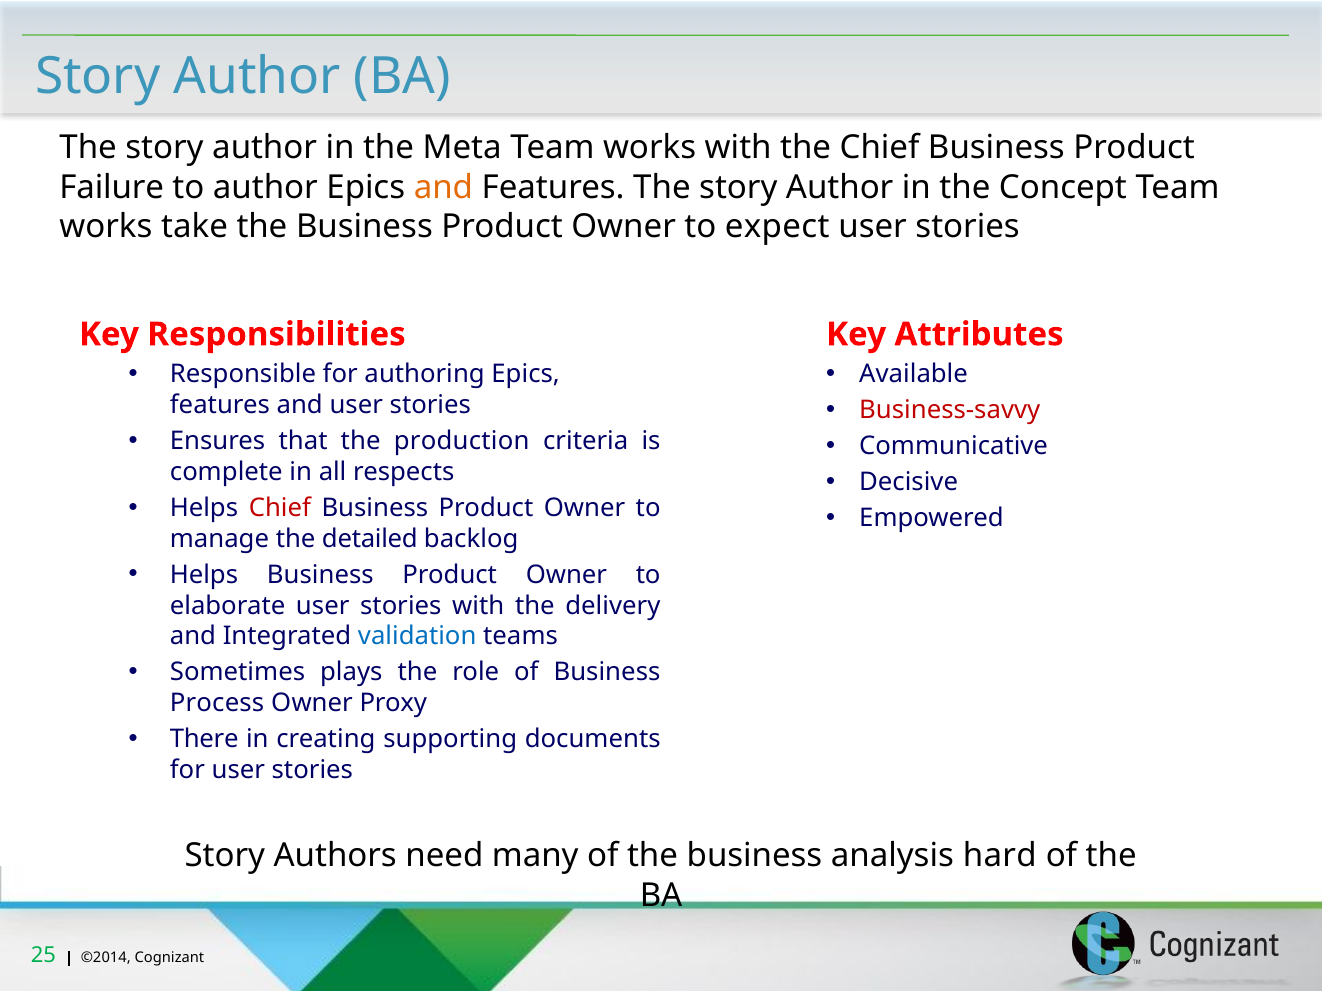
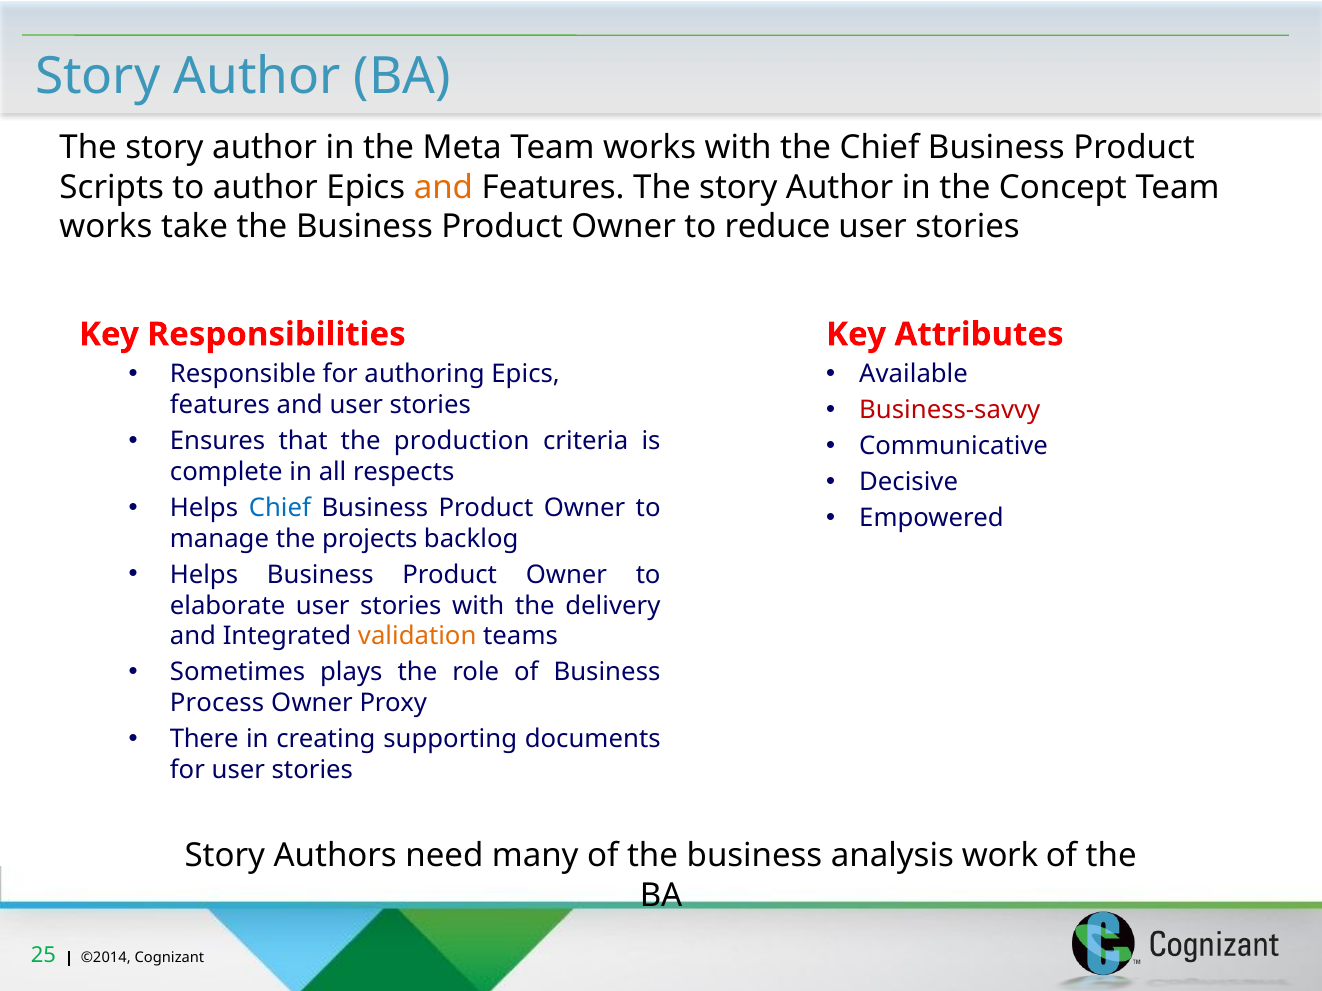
Failure: Failure -> Scripts (112, 187)
expect: expect -> reduce (778, 227)
Chief colour: red -> blue (280, 508)
detailed: detailed -> projects (370, 539)
validation colour: blue -> orange (417, 637)
hard: hard -> work (1000, 856)
